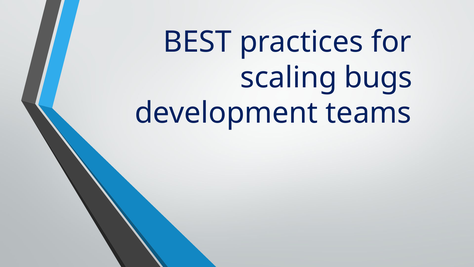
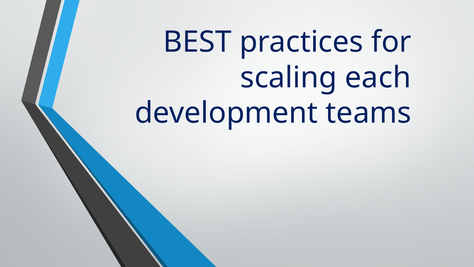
bugs: bugs -> each (378, 77)
